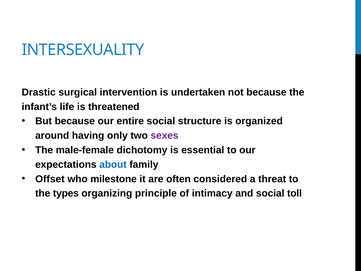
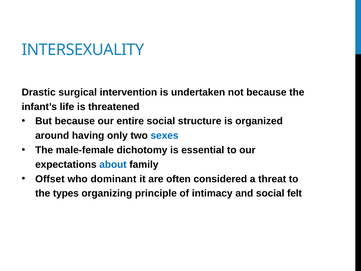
sexes colour: purple -> blue (165, 135)
milestone: milestone -> dominant (113, 179)
toll: toll -> felt (295, 193)
